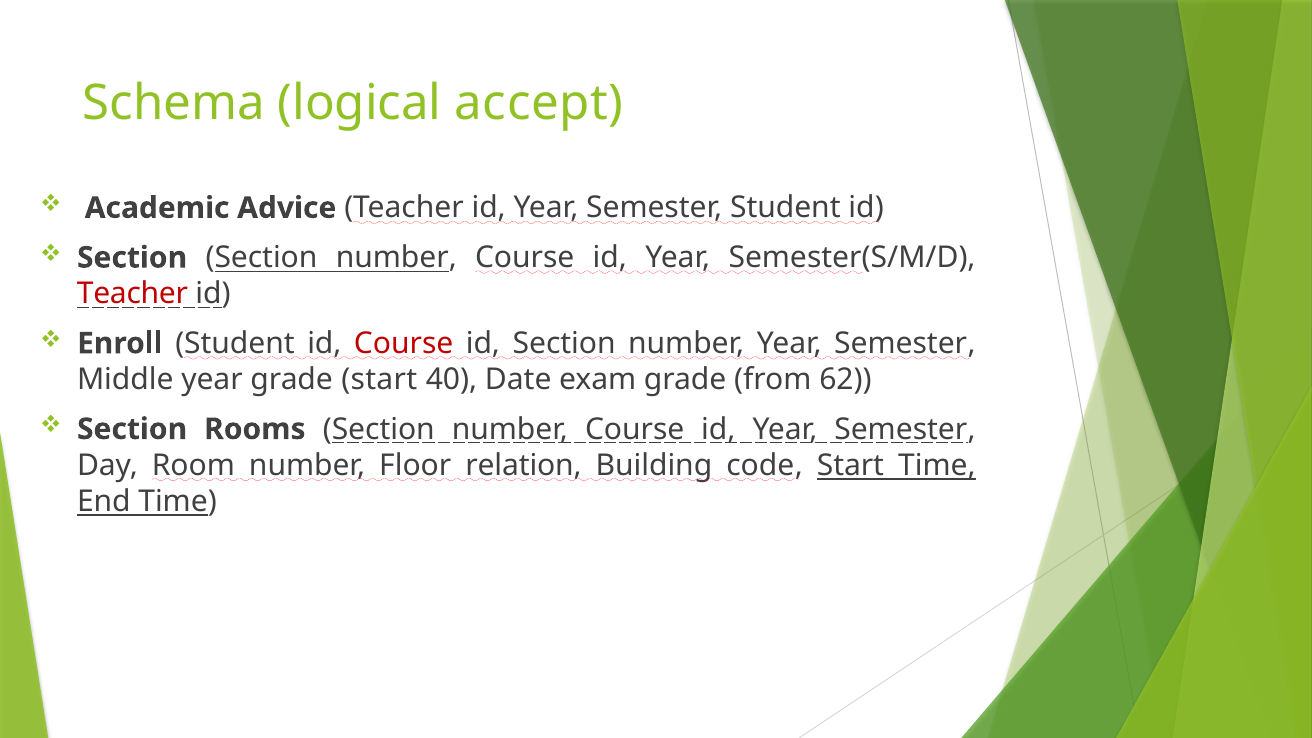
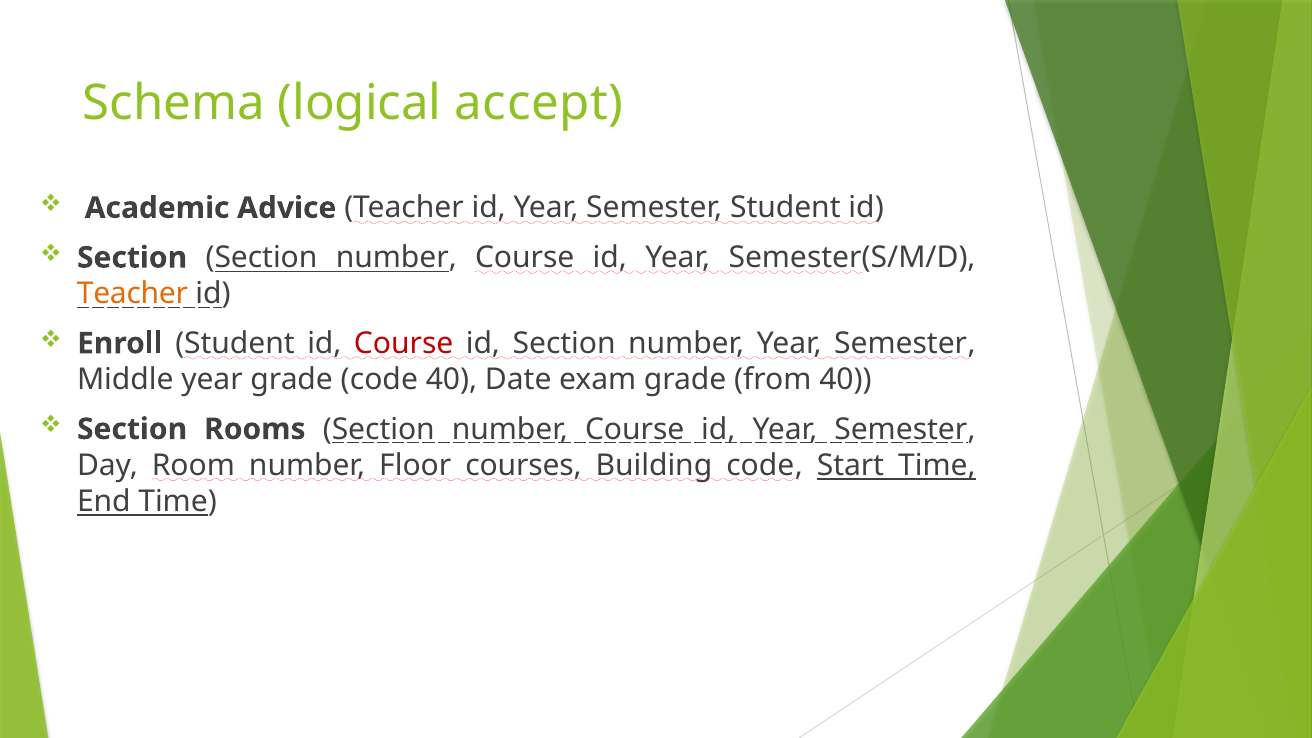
Teacher colour: red -> orange (132, 294)
grade start: start -> code (379, 379)
from 62: 62 -> 40 (845, 379)
relation: relation -> courses (524, 465)
